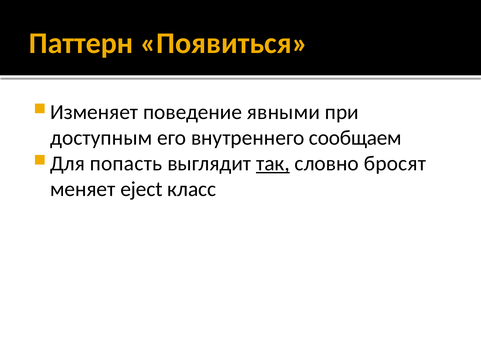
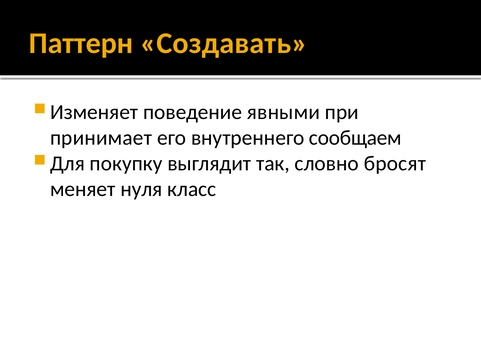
Появиться: Появиться -> Создавать (224, 43)
доступным: доступным -> принимает (101, 138)
попасть: попасть -> покупку (126, 164)
так underline: present -> none (273, 164)
eject: eject -> нуля (141, 189)
